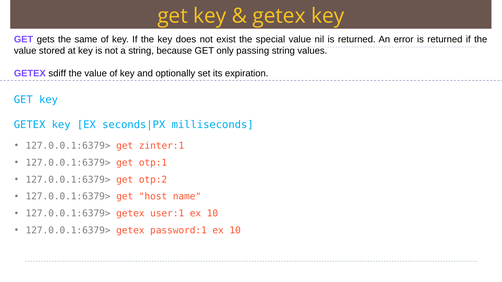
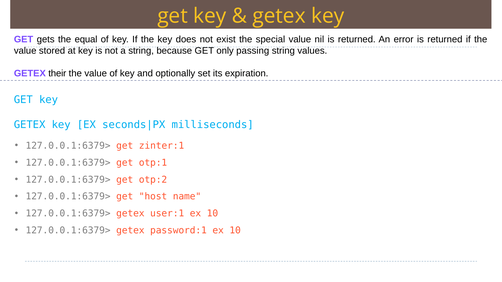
same: same -> equal (86, 40)
sdiff: sdiff -> their (57, 73)
